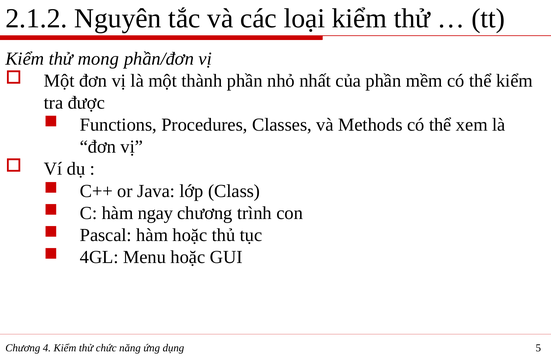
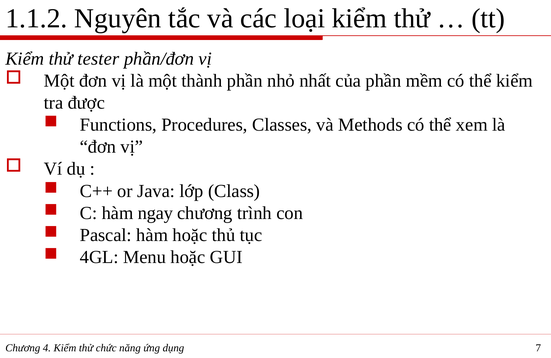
2.1.2: 2.1.2 -> 1.1.2 (36, 18)
mong: mong -> tester (98, 59)
5: 5 -> 7 (538, 348)
